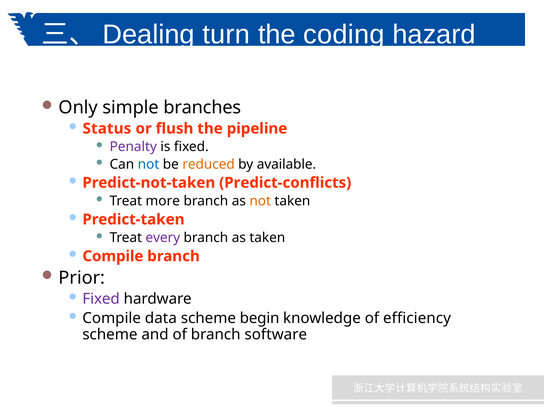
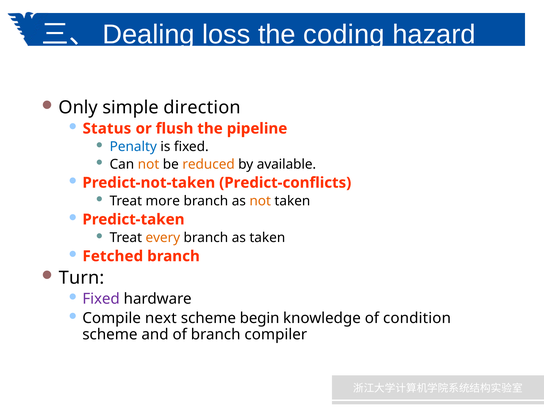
turn: turn -> loss (226, 35)
branches: branches -> direction (202, 108)
Penalty colour: purple -> blue (133, 147)
not colour: blue -> orange (148, 164)
every colour: purple -> orange (163, 238)
Compile: Compile -> Fetched (113, 256)
Prior: Prior -> Turn (82, 278)
data: data -> next (161, 318)
efficiency: efficiency -> condition (417, 318)
software: software -> compiler (276, 334)
